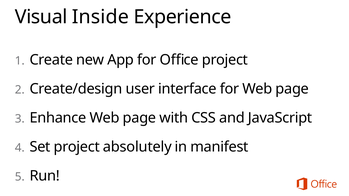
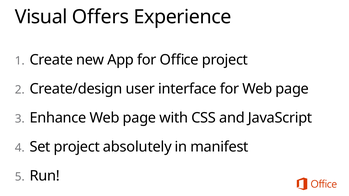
Inside: Inside -> Offers (101, 17)
